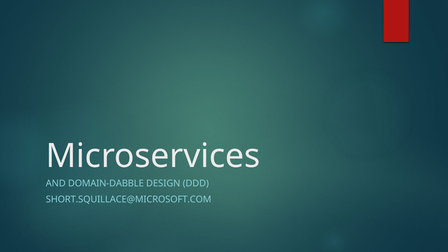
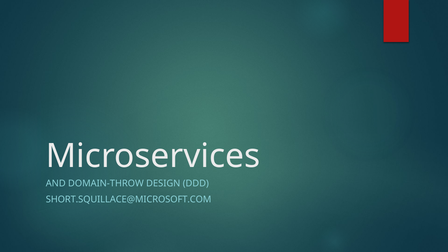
DOMAIN-DABBLE: DOMAIN-DABBLE -> DOMAIN-THROW (106, 183)
